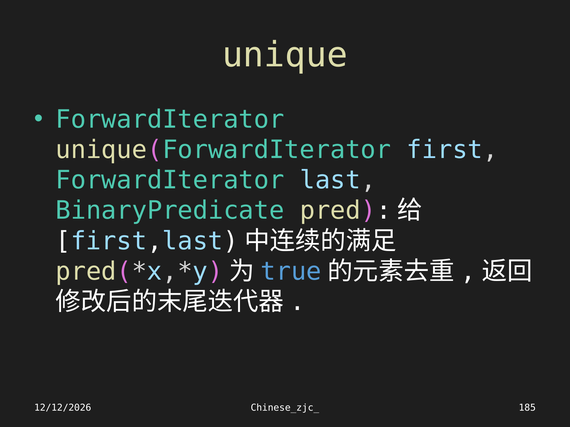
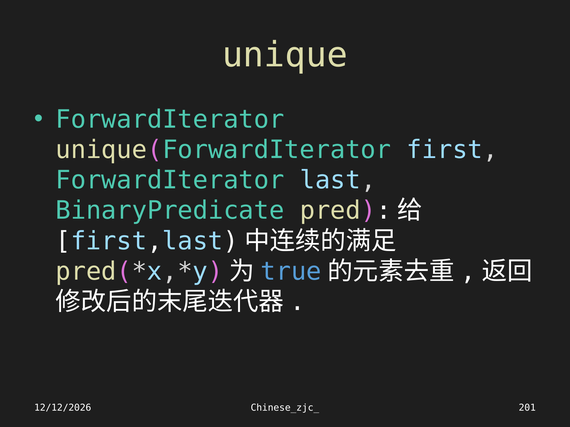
185: 185 -> 201 (527, 408)
